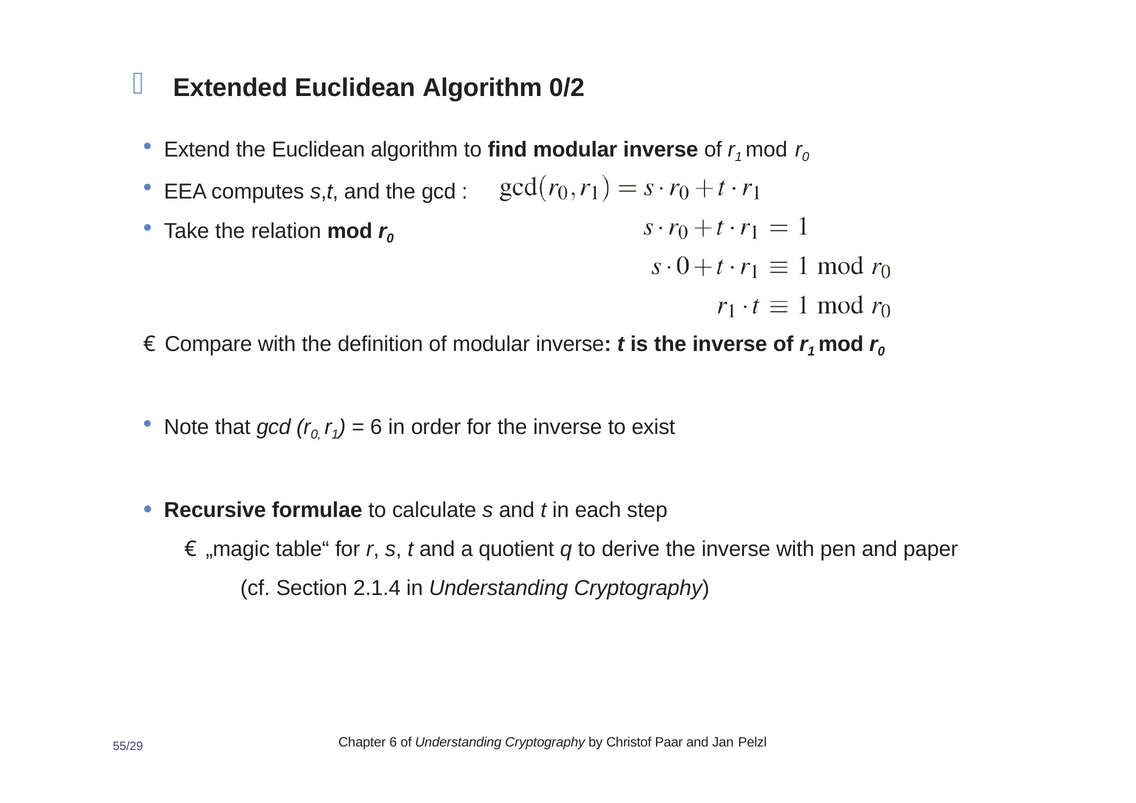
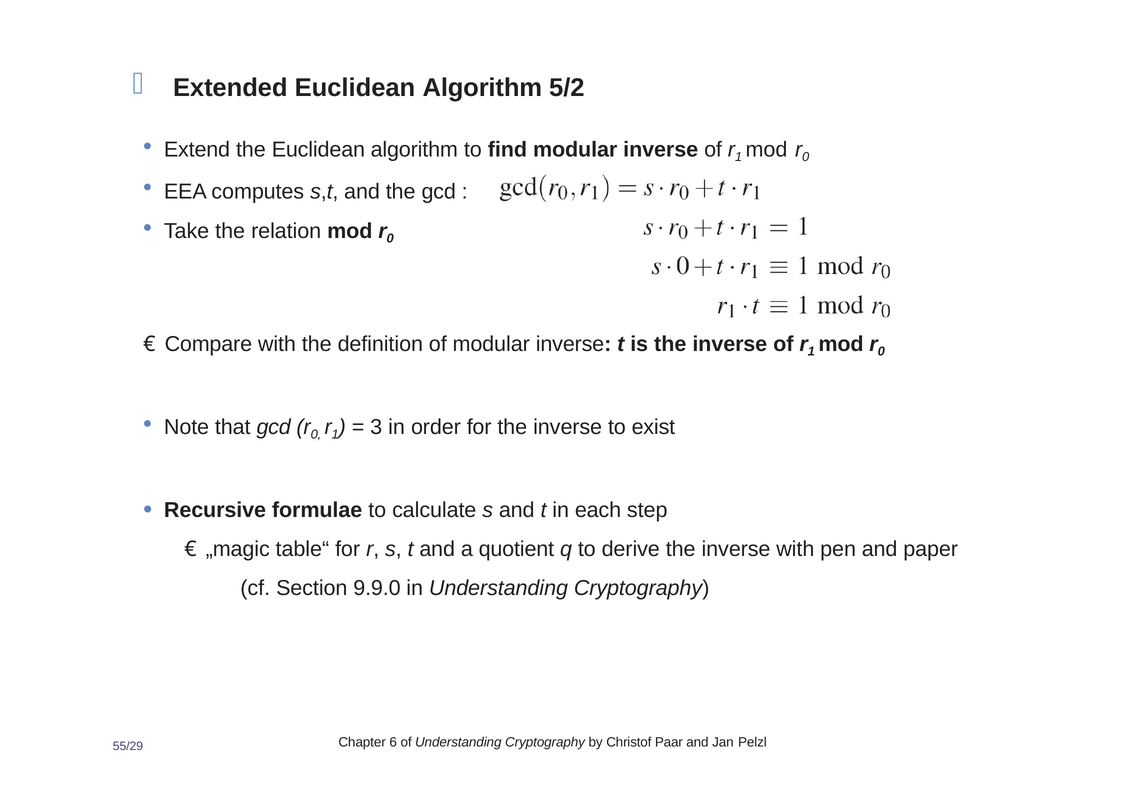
0/2: 0/2 -> 5/2 (567, 88)
6: 6 -> 3 (376, 427)
2.1.4: 2.1.4 -> 9.9.0 (377, 588)
